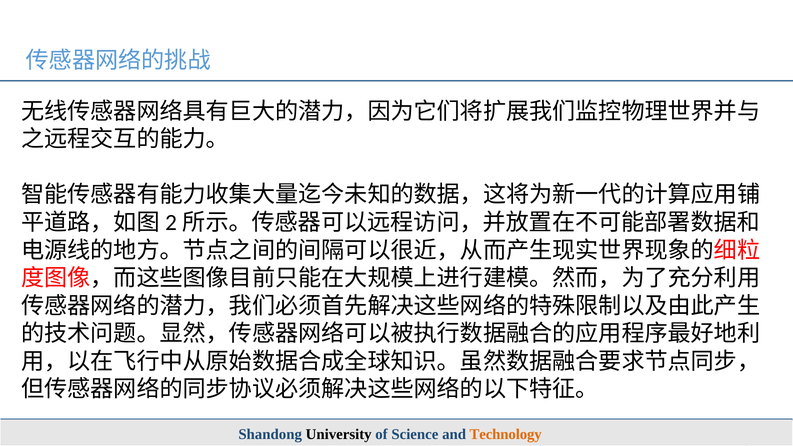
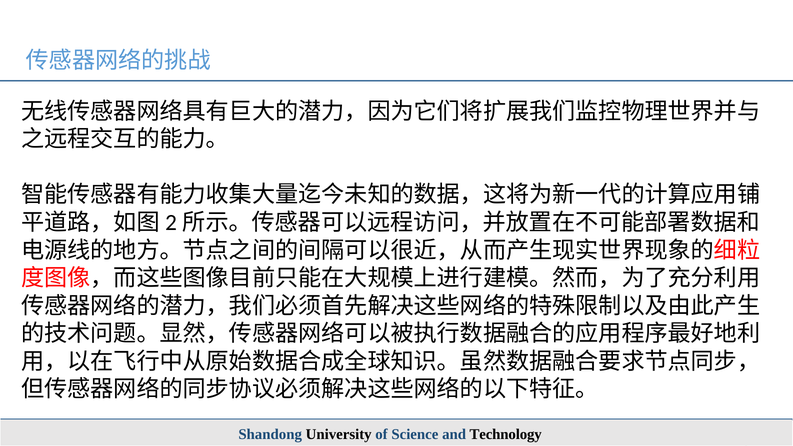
Technology colour: orange -> black (506, 434)
